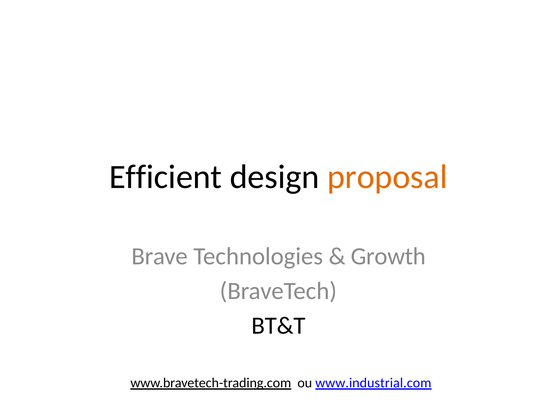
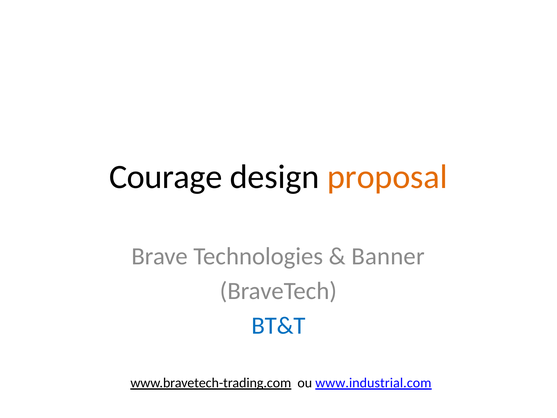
Efficient: Efficient -> Courage (166, 177)
Growth: Growth -> Banner (388, 256)
BT&T colour: black -> blue (279, 326)
